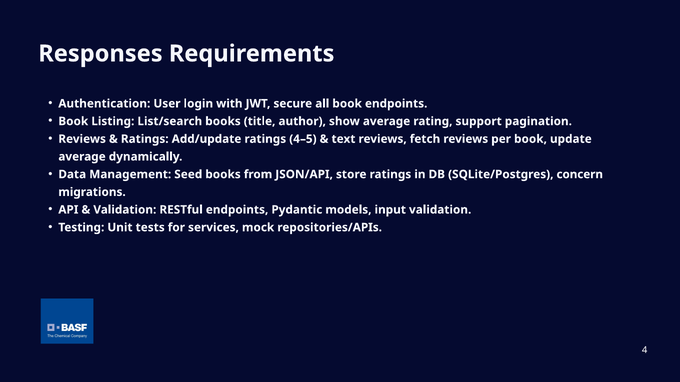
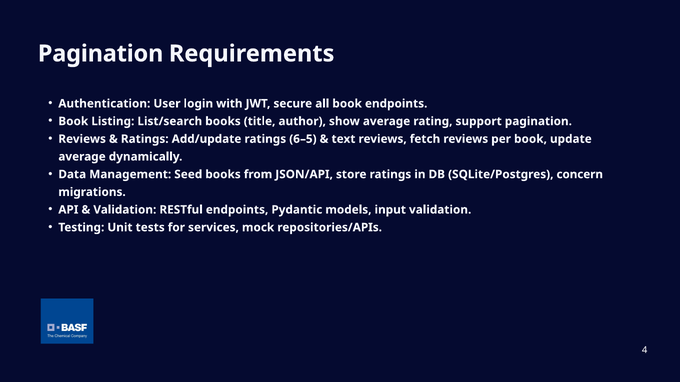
Responses: Responses -> Pagination (101, 54)
4–5: 4–5 -> 6–5 (303, 139)
